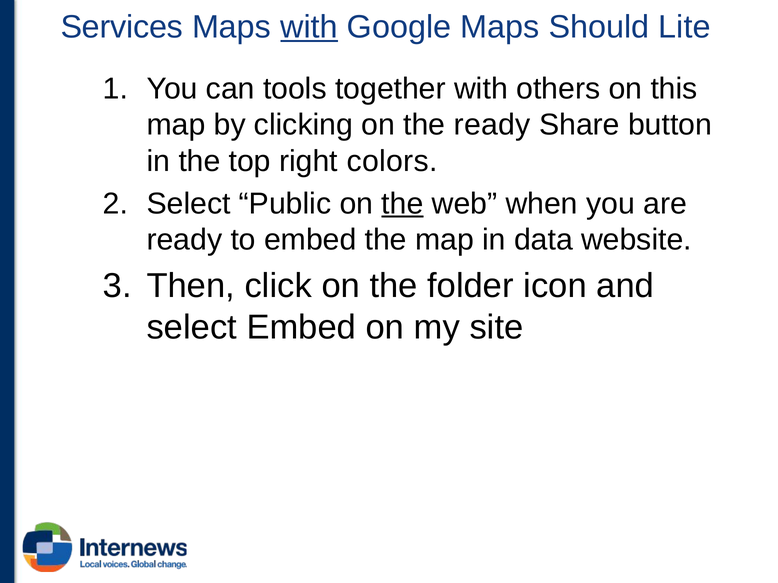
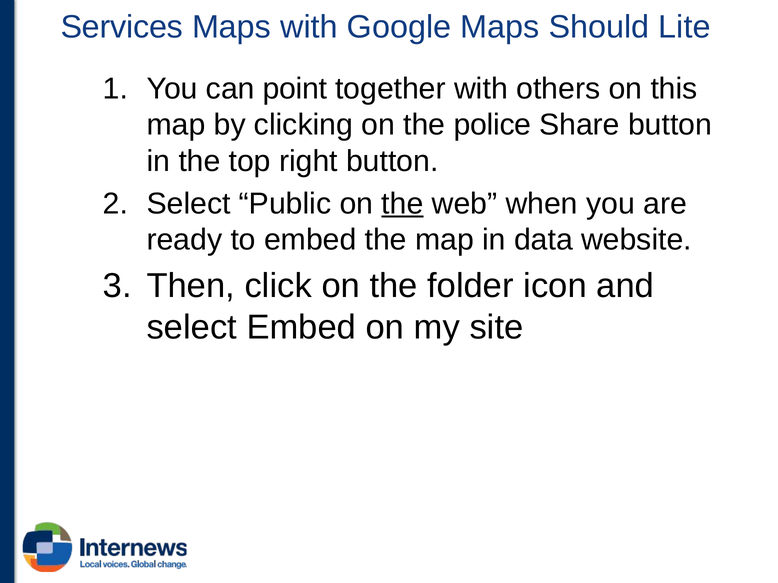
with underline: present -> none (309, 27)
tools: tools -> point (295, 89)
the ready: ready -> police (492, 125)
right colors: colors -> button (392, 161)
